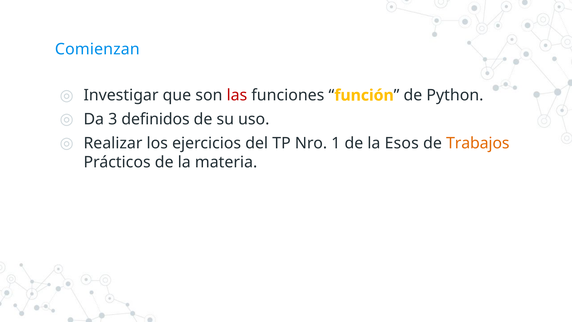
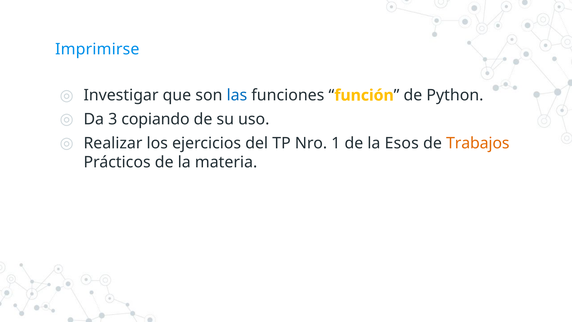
Comienzan: Comienzan -> Imprimirse (97, 49)
las colour: red -> blue (237, 95)
definidos: definidos -> copiando (156, 119)
